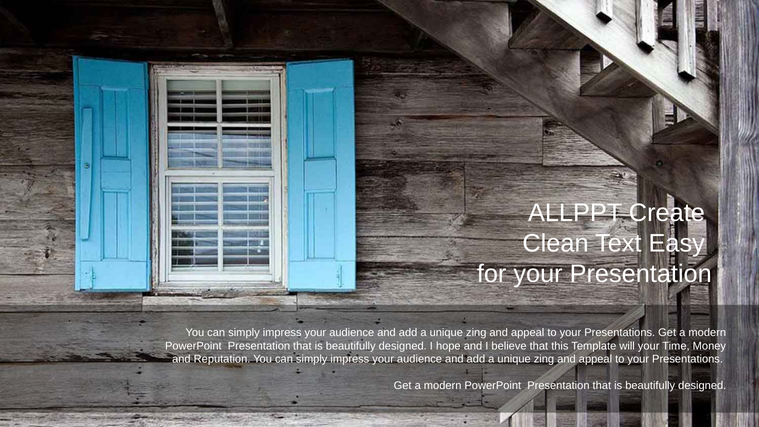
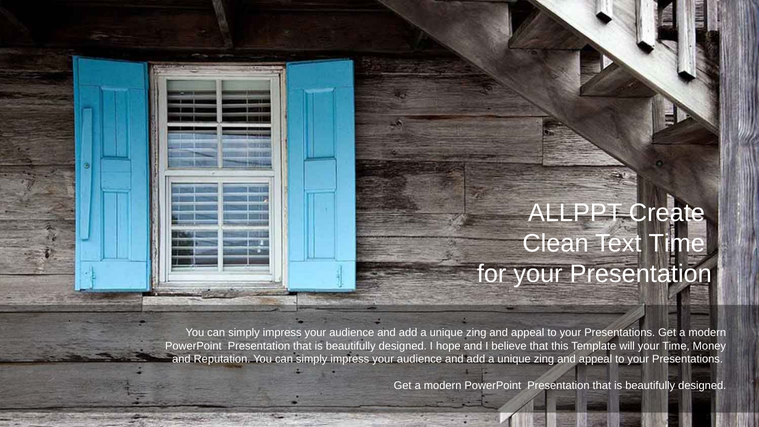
Text Easy: Easy -> Time (677, 243)
